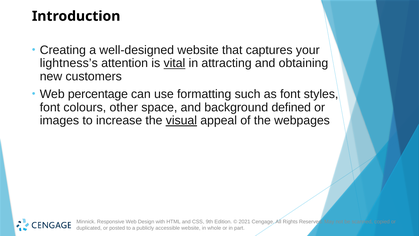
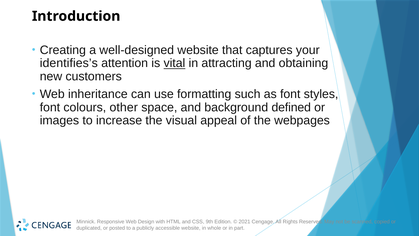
lightness’s: lightness’s -> identifies’s (69, 63)
percentage: percentage -> inheritance (98, 94)
visual underline: present -> none (181, 120)
